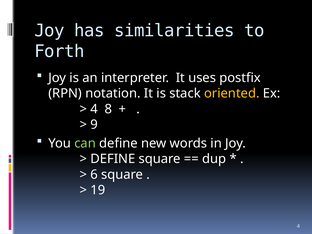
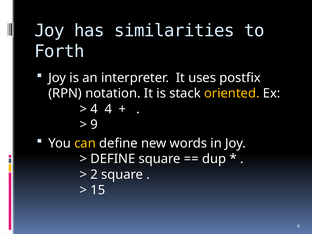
4 8: 8 -> 4 (108, 109)
can colour: light green -> yellow (85, 143)
6: 6 -> 2 (94, 174)
19: 19 -> 15 (98, 190)
